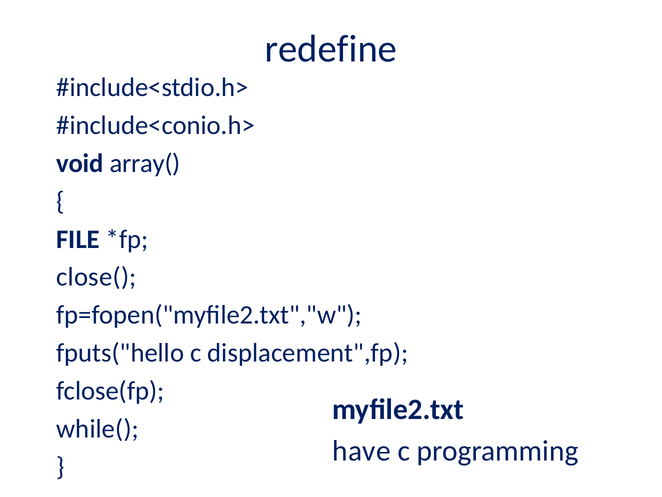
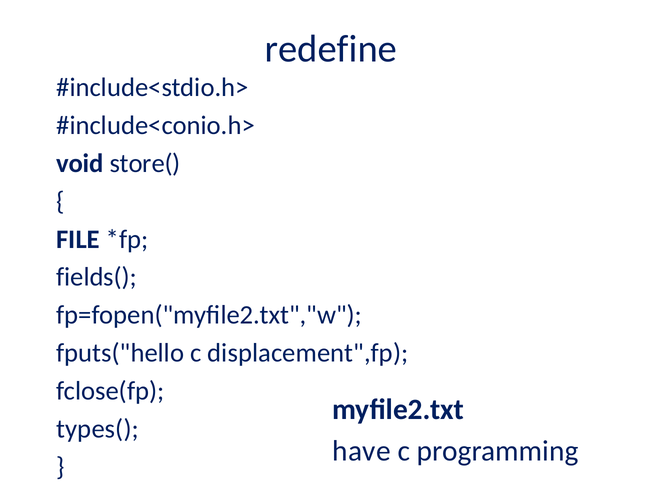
array(: array( -> store( (145, 163)
close(: close( -> fields( (97, 277)
while(: while( -> types( (98, 428)
